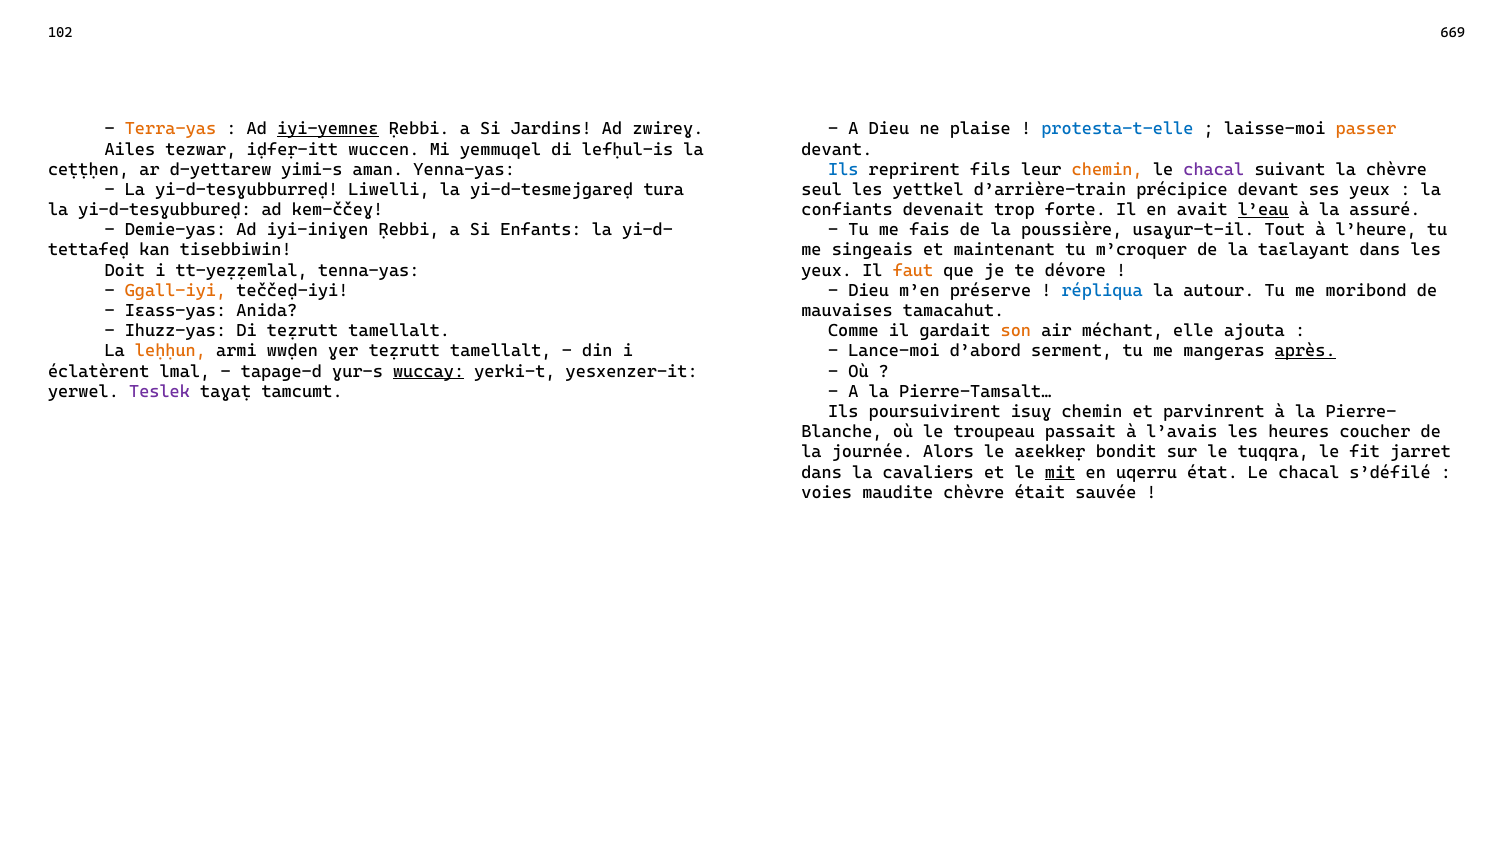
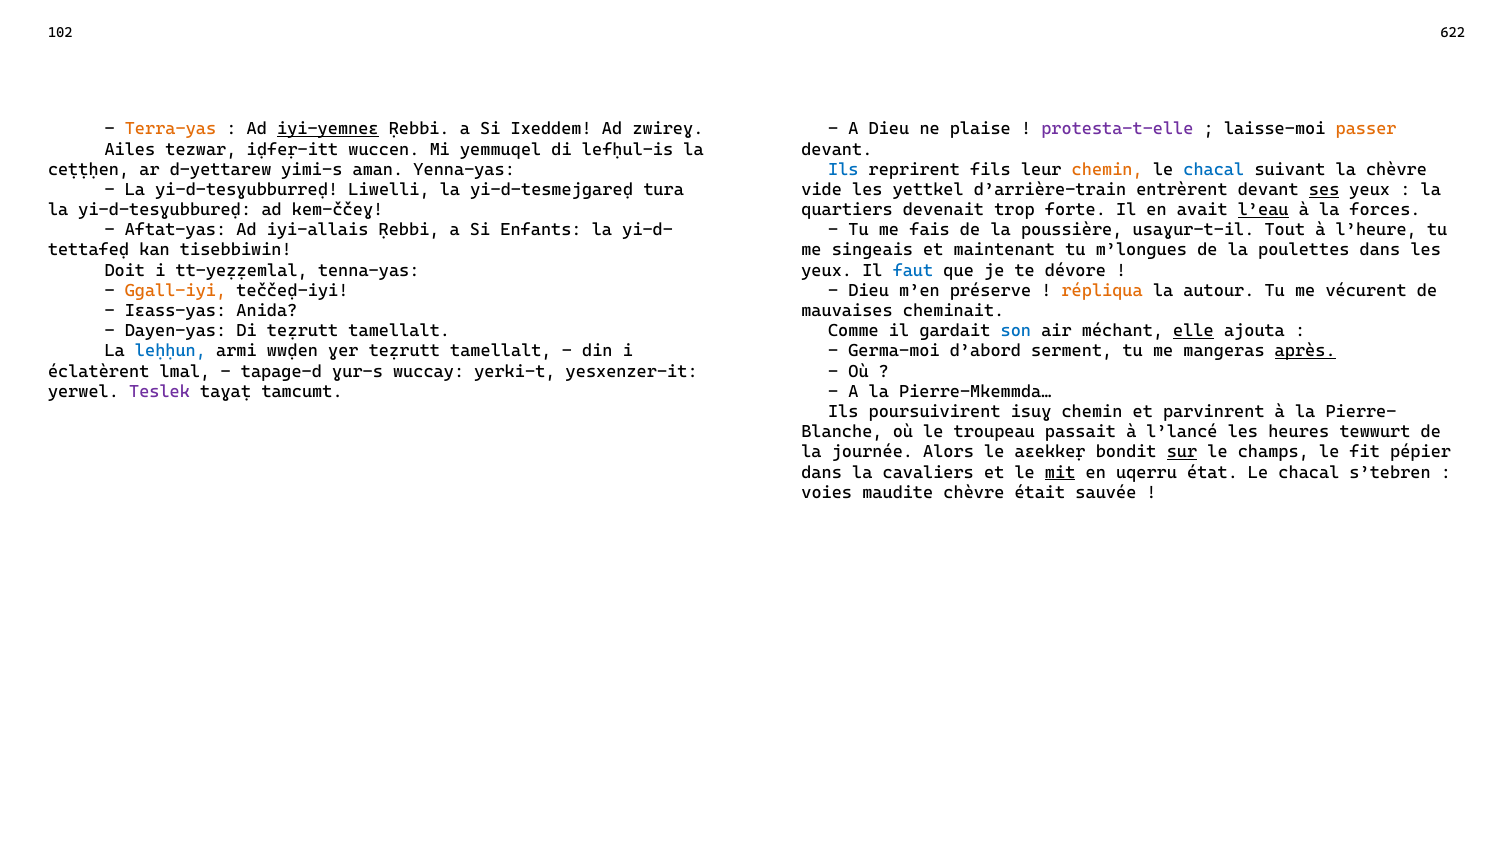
669: 669 -> 622 (1453, 33)
Jardins: Jardins -> Ixeddem (551, 129)
protesta-t-elle colour: blue -> purple (1117, 129)
chacal colour: purple -> blue (1214, 169)
seul: seul -> vide (822, 190)
précipice: précipice -> entrèrent (1182, 190)
ses underline: none -> present (1324, 190)
confiants: confiants -> quartiers (847, 210)
assuré: assuré -> forces (1385, 210)
Demie-yas: Demie-yas -> Aftat-yas (175, 230)
iyi-iniɣen: iyi-iniɣen -> iyi-allais (318, 230)
m’croquer: m’croquer -> m’longues (1141, 250)
taɛlayant: taɛlayant -> poulettes (1304, 250)
faut colour: orange -> blue (913, 270)
répliqua colour: blue -> orange (1102, 291)
moribond: moribond -> vécurent (1366, 291)
tamacahut: tamacahut -> cheminait (954, 311)
Ihuzz-yas: Ihuzz-yas -> Dayen-yas (175, 331)
son colour: orange -> blue (1016, 331)
elle underline: none -> present (1193, 331)
leḥḥun colour: orange -> blue (170, 351)
Lance-moi: Lance-moi -> Germa-moi (894, 351)
wuccay underline: present -> none (429, 371)
Pierre-Tamsalt…: Pierre-Tamsalt… -> Pierre-Mkemmda… (975, 391)
l’avais: l’avais -> l’lancé (1182, 432)
coucher: coucher -> tewwurt (1375, 432)
sur underline: none -> present (1182, 452)
tuqqra: tuqqra -> champs (1273, 452)
jarret: jarret -> pépier (1421, 452)
s’défilé: s’défilé -> s’tebren (1390, 472)
